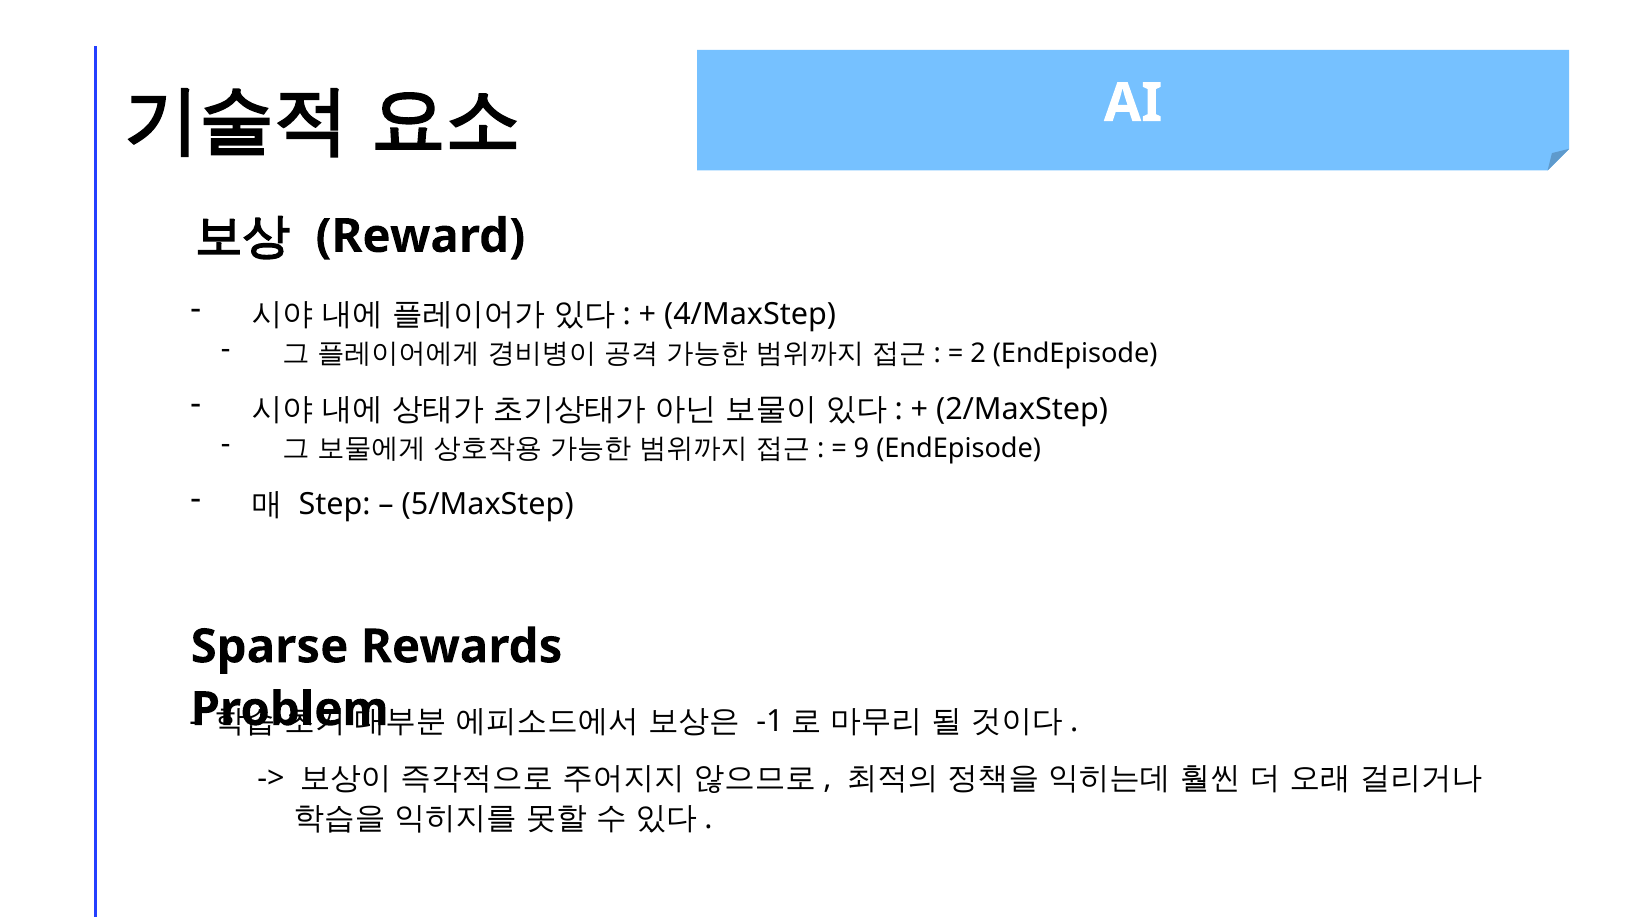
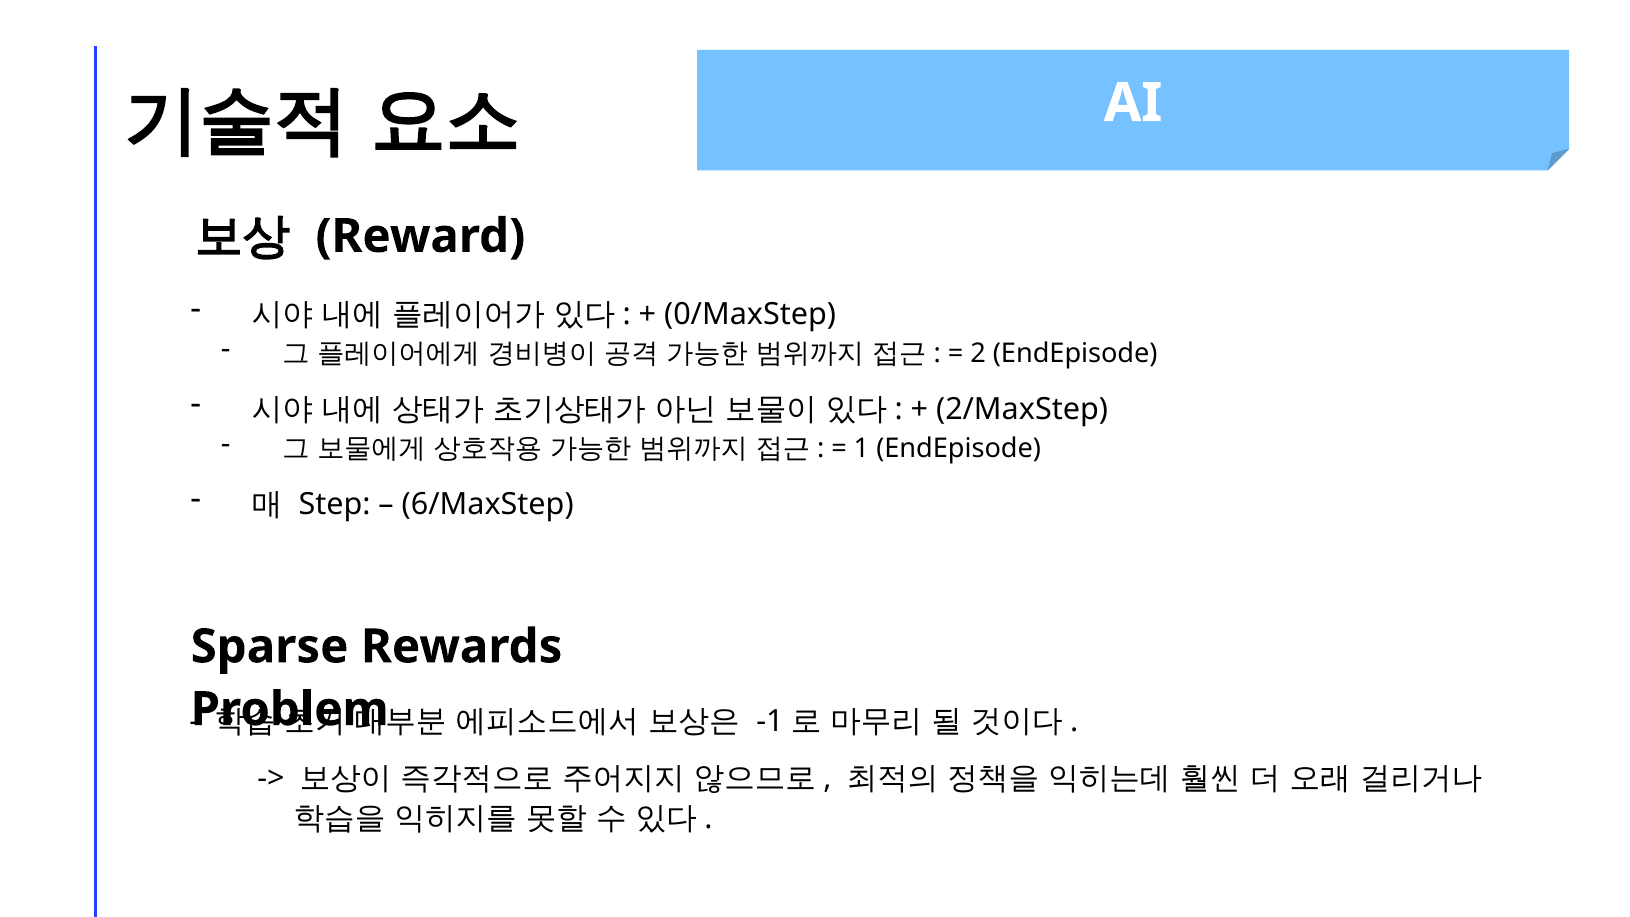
4/MaxStep: 4/MaxStep -> 0/MaxStep (750, 314)
9: 9 -> 1 (861, 449)
5/MaxStep: 5/MaxStep -> 6/MaxStep (488, 504)
